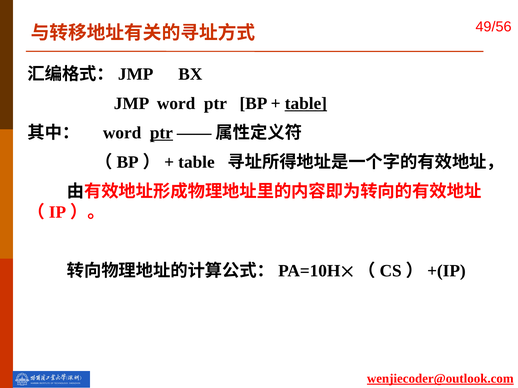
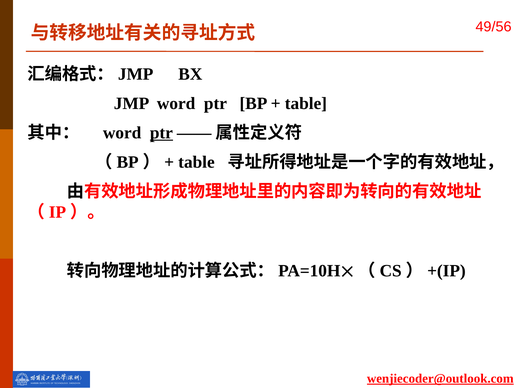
table underline: present -> none (306, 104)
